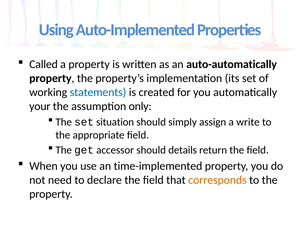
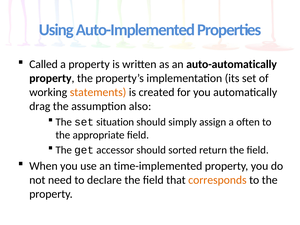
statements colour: blue -> orange (98, 92)
your: your -> drag (40, 106)
only: only -> also (140, 106)
write: write -> often (248, 122)
details: details -> sorted (183, 150)
